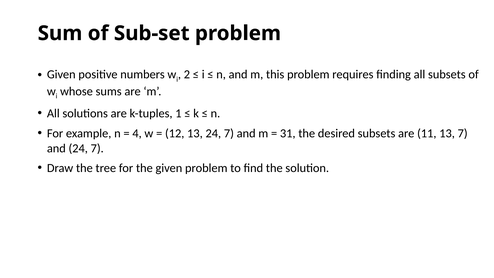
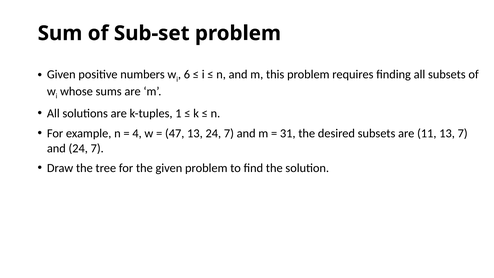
2: 2 -> 6 (187, 75)
12: 12 -> 47 (175, 133)
